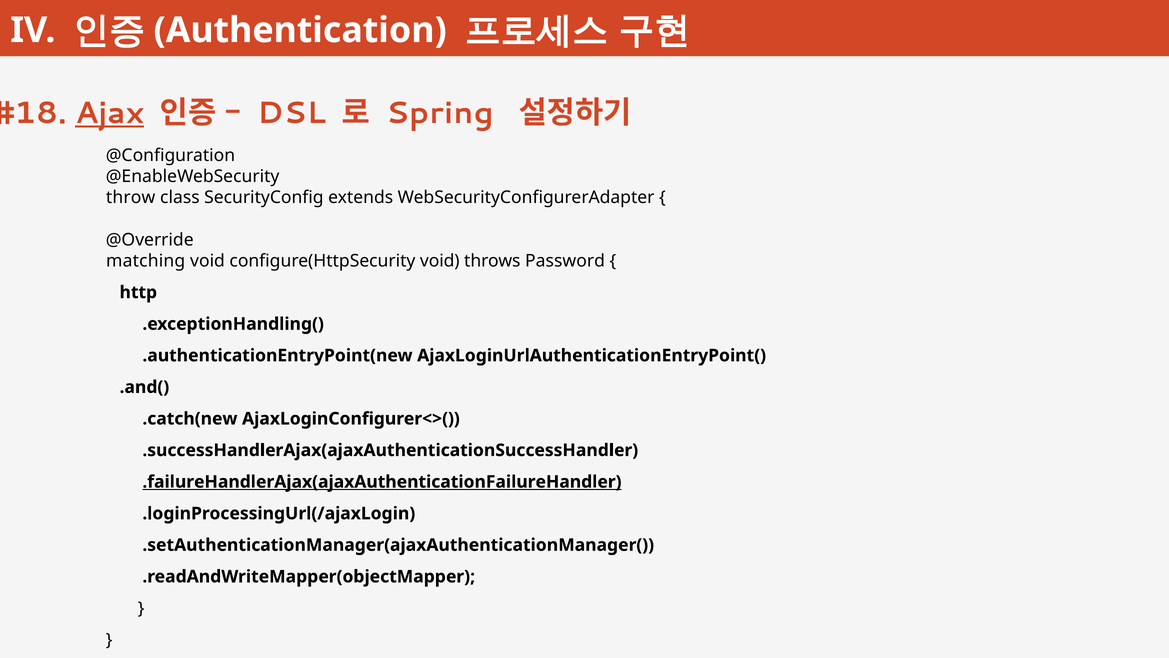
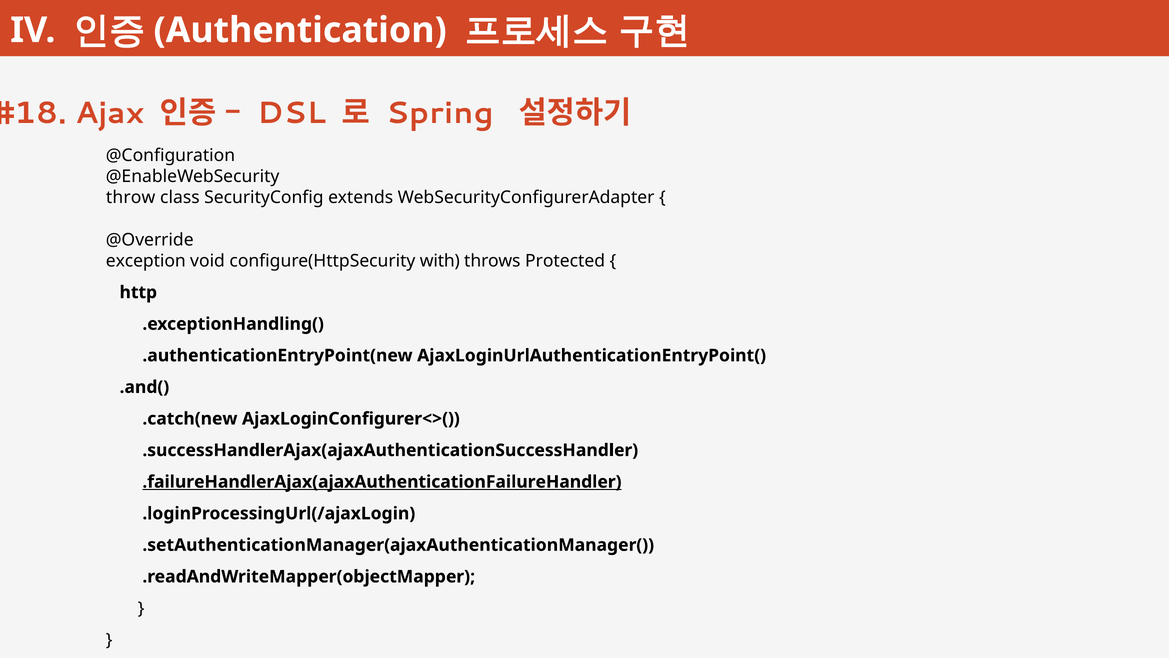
Ajax underline: present -> none (110, 113)
matching: matching -> exception (146, 261)
configure(HttpSecurity void: void -> with (440, 261)
Password: Password -> Protected (565, 261)
